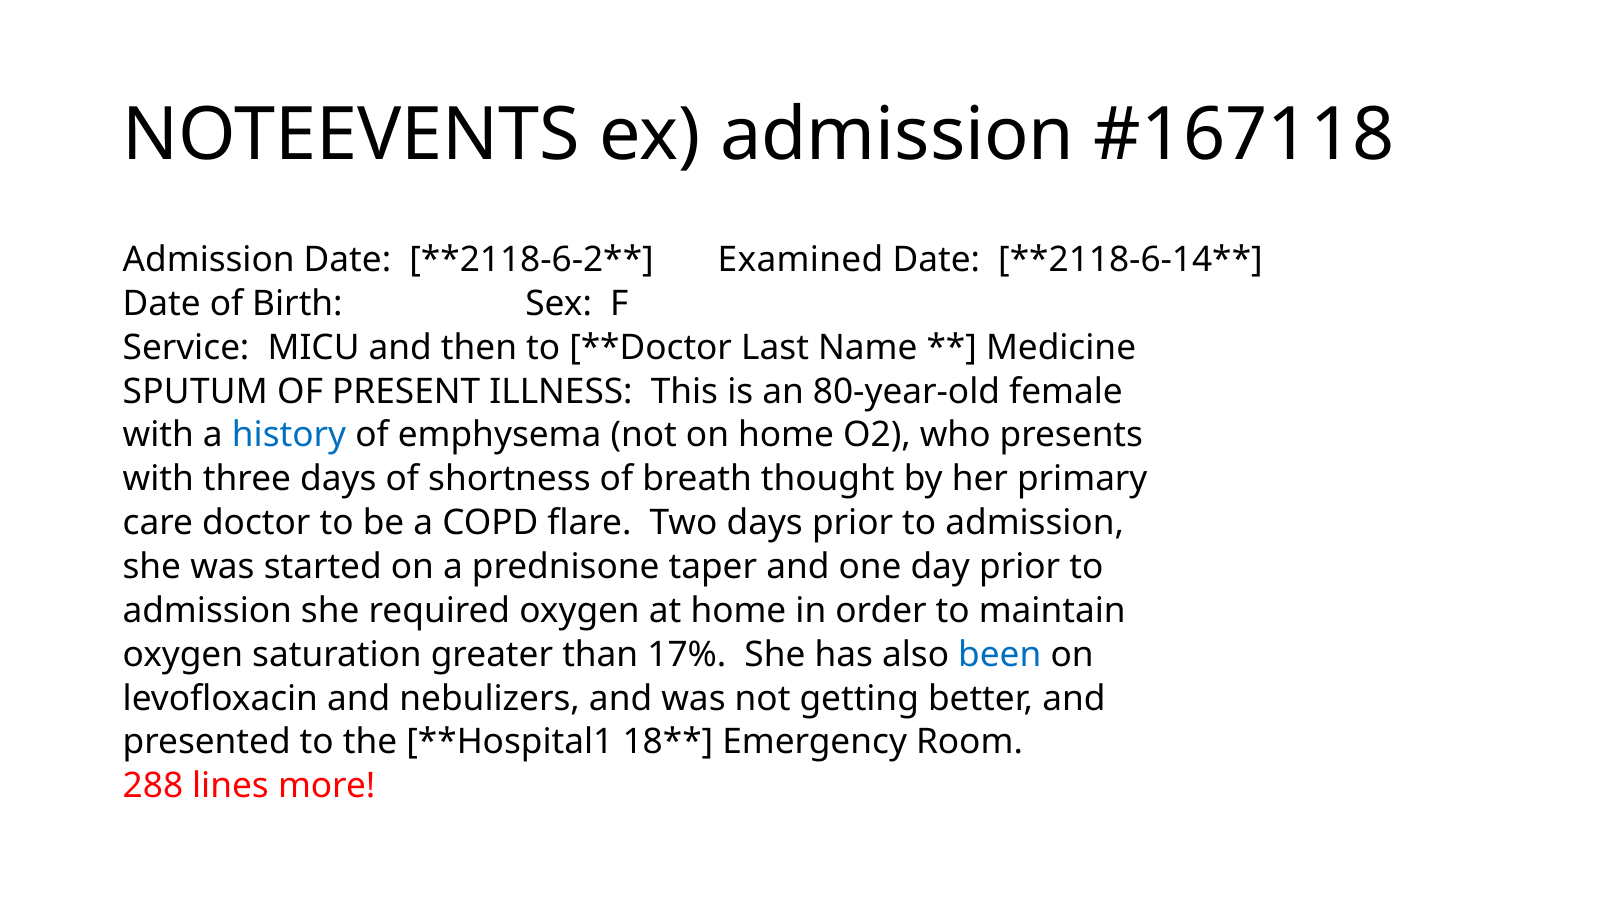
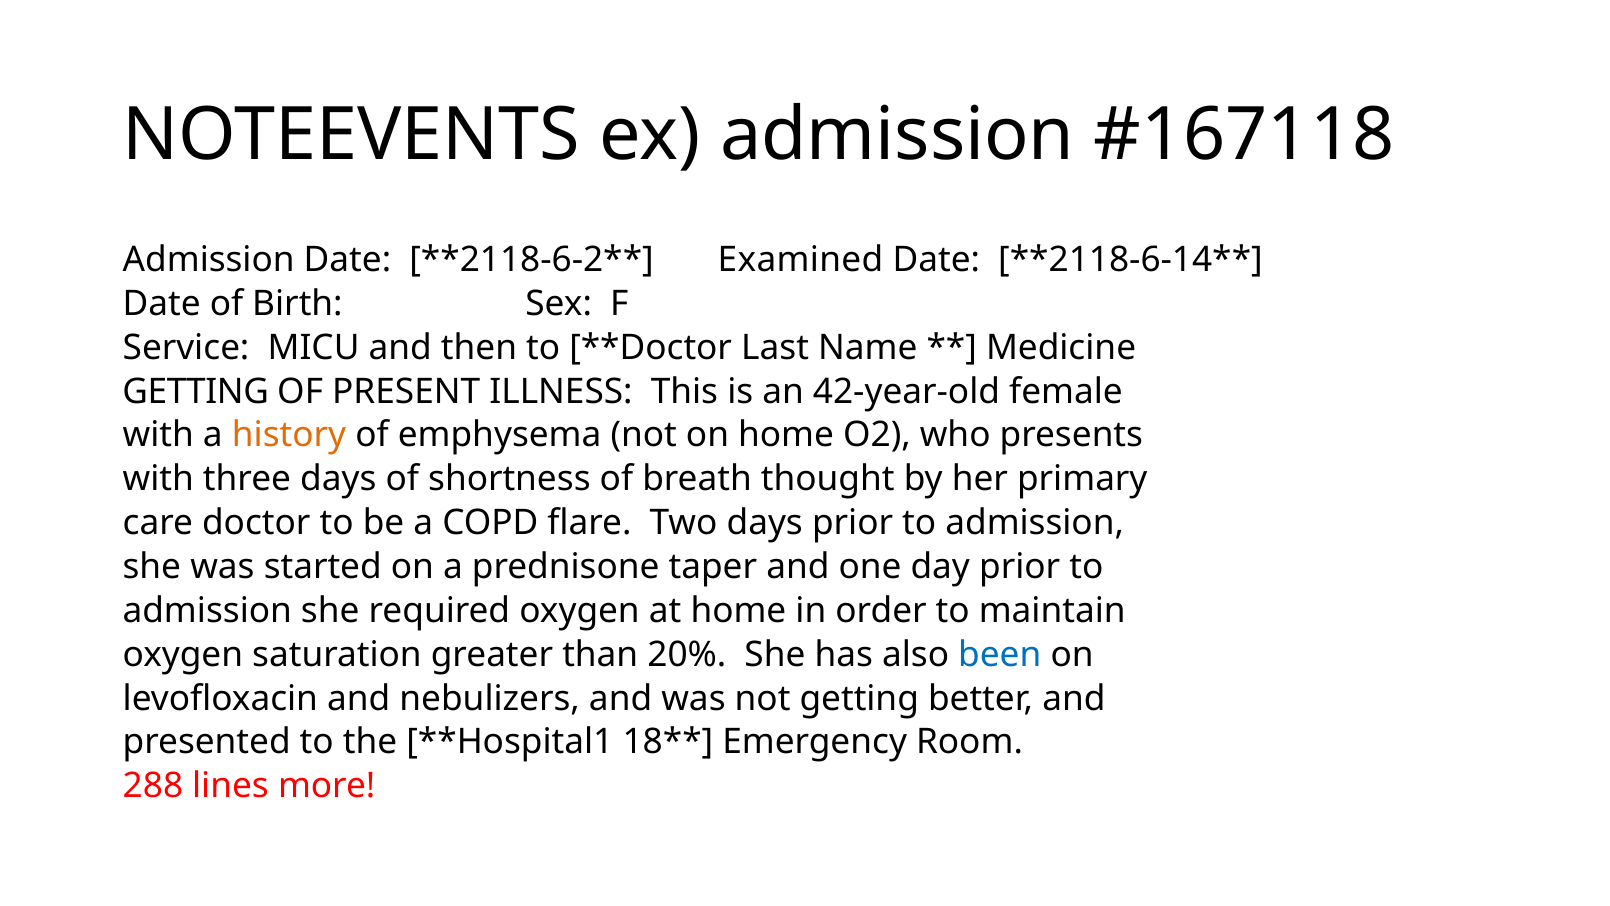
SPUTUM: SPUTUM -> GETTING (196, 391)
80-year-old: 80-year-old -> 42-year-old (906, 391)
history colour: blue -> orange (289, 435)
17%: 17% -> 20% (687, 654)
